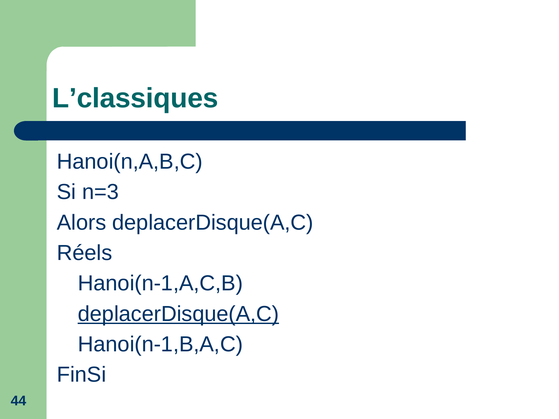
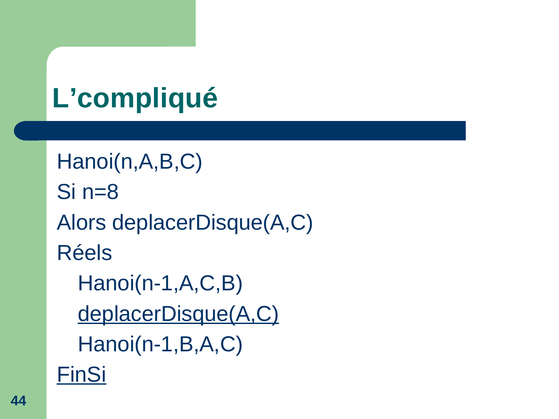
L’classiques: L’classiques -> L’compliqué (135, 98)
n=3: n=3 -> n=8 (100, 192)
FinSi underline: none -> present (82, 375)
